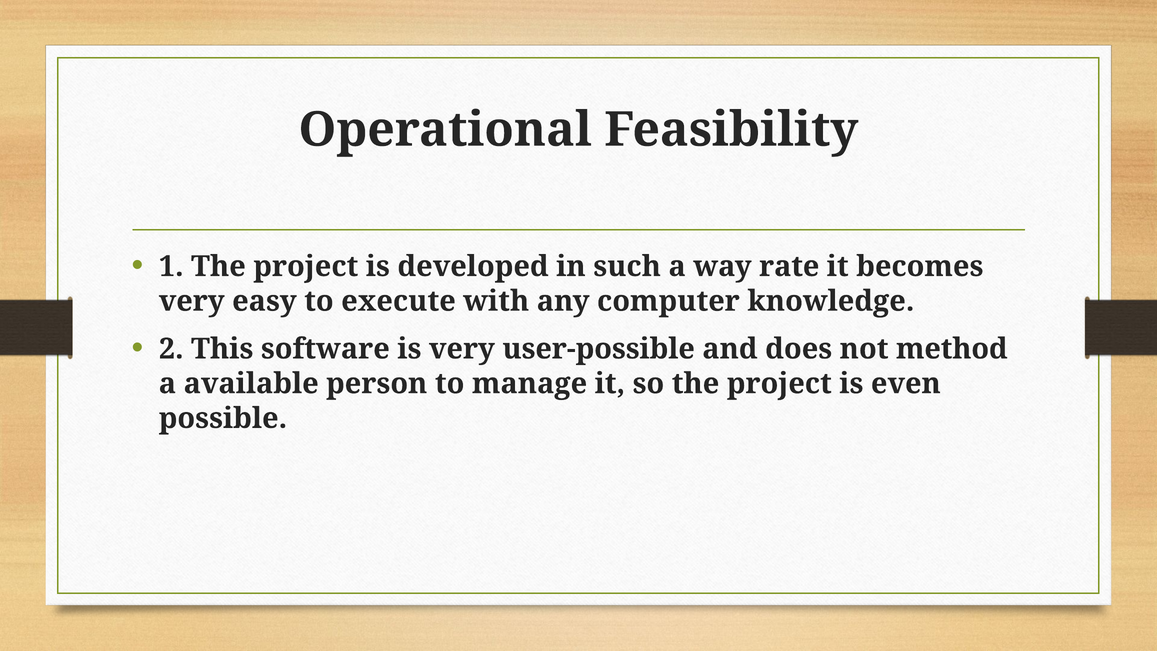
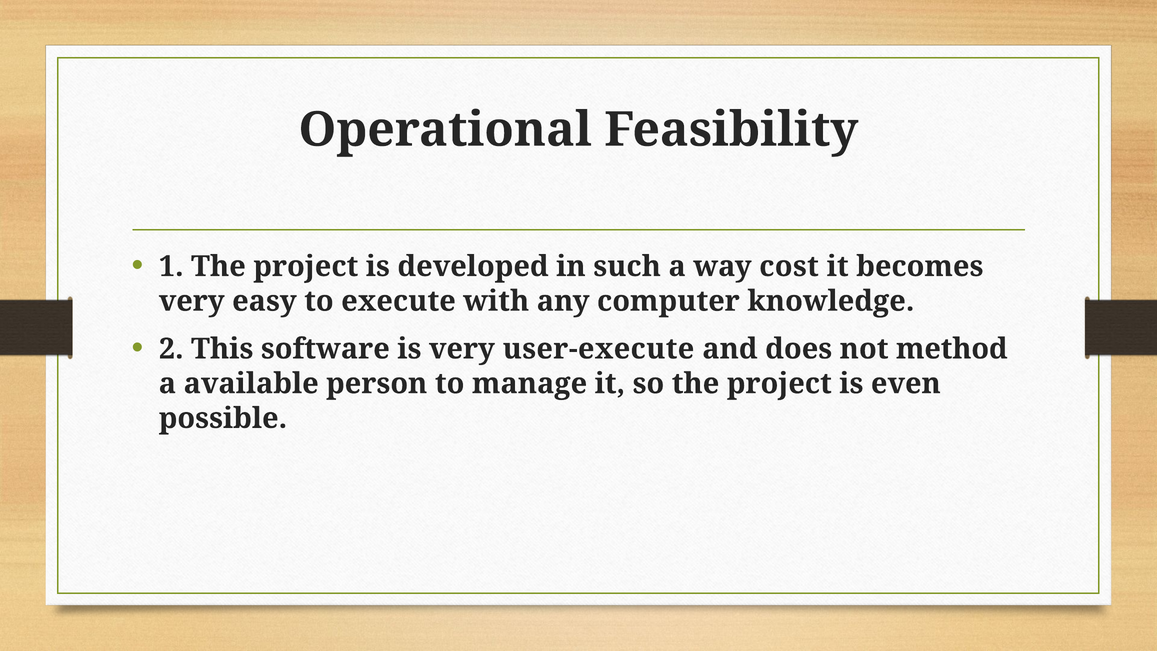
rate: rate -> cost (789, 266)
user-possible: user-possible -> user-execute (598, 349)
